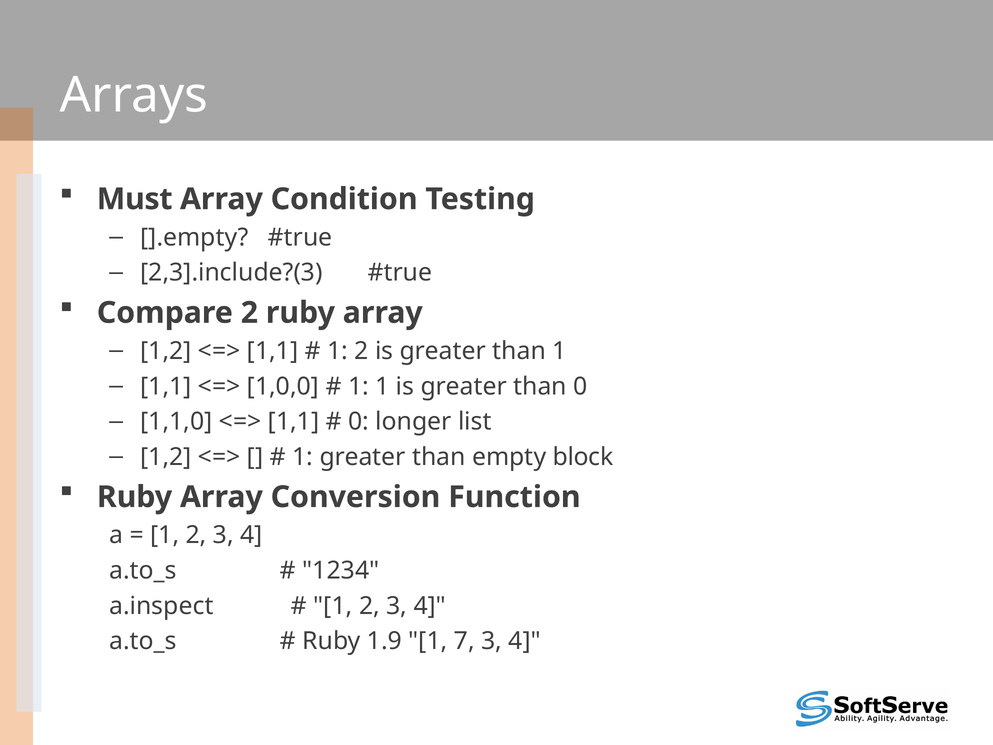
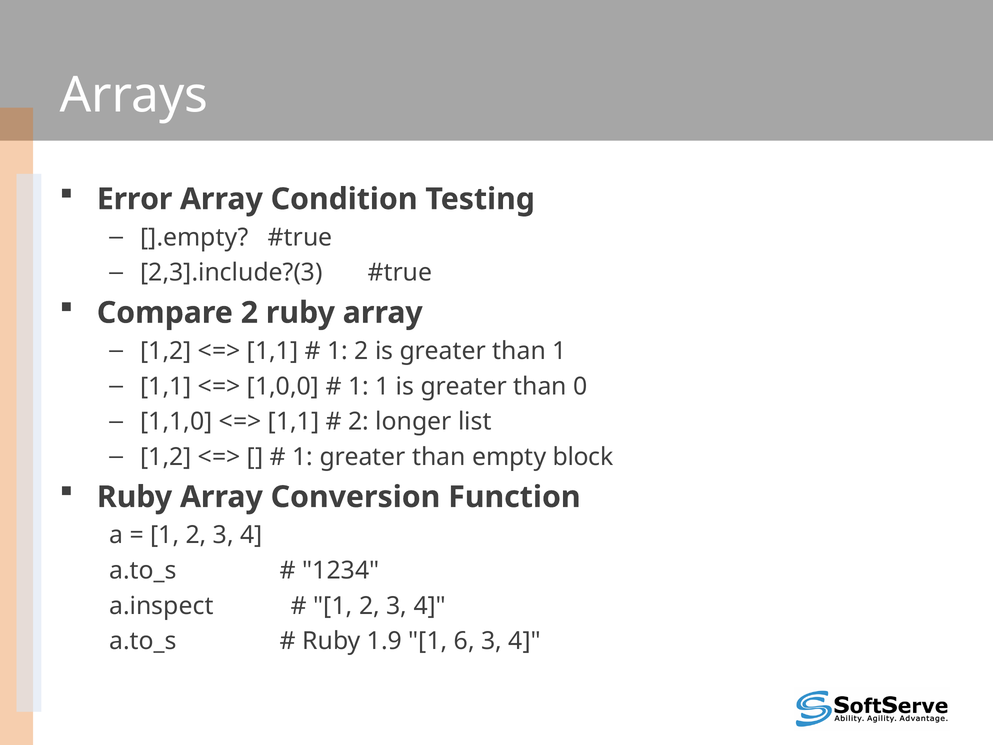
Must: Must -> Error (135, 199)
0: 0 -> 2 (358, 421)
7: 7 -> 6 (464, 641)
